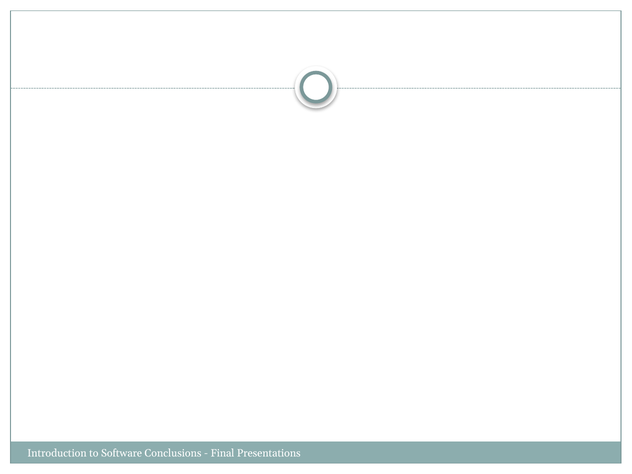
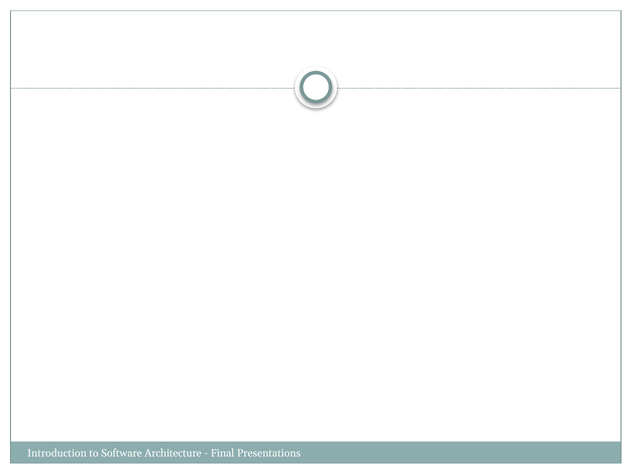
Conclusions: Conclusions -> Architecture (173, 453)
